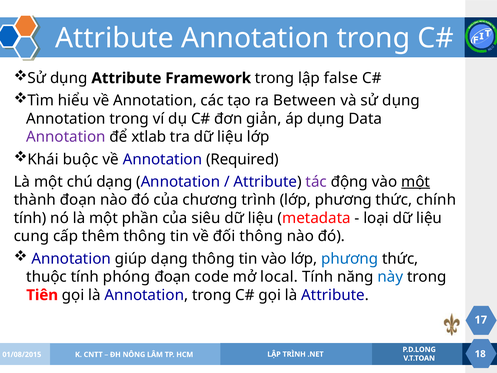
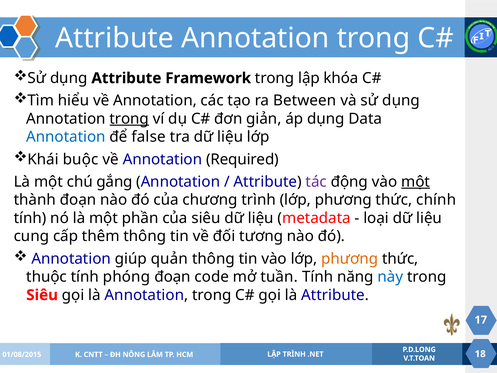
false: false -> khóa (341, 78)
trong underline: none -> present (129, 119)
Annotation colour: purple -> blue (66, 137)
xtlab: xtlab -> false (149, 137)
chú dạng: dạng -> gắng (115, 182)
đối thông: thông -> tương (261, 236)
giúp dạng: dạng -> quản (169, 258)
phương colour: blue -> orange (350, 258)
local: local -> tuần (279, 277)
Tiên: Tiên -> Siêu (42, 295)
